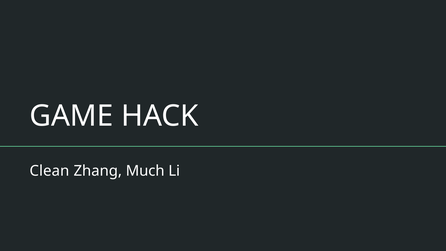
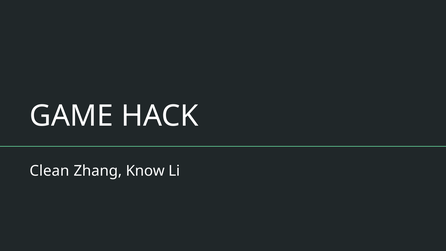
Much: Much -> Know (145, 171)
